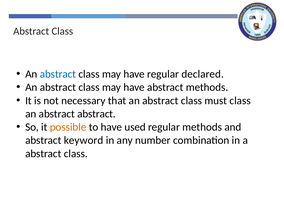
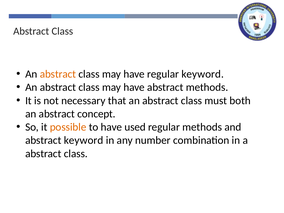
abstract colour: blue -> orange (58, 74)
regular declared: declared -> keyword (203, 74)
must class: class -> both (240, 101)
abstract abstract: abstract -> concept (96, 114)
